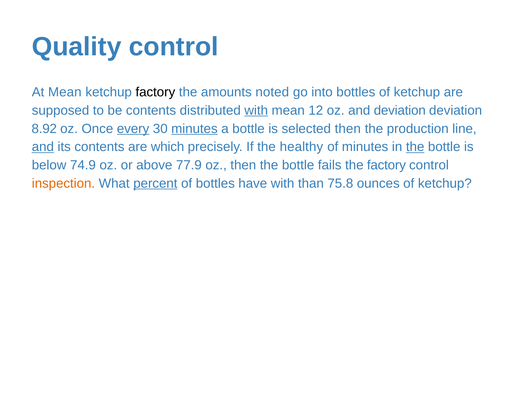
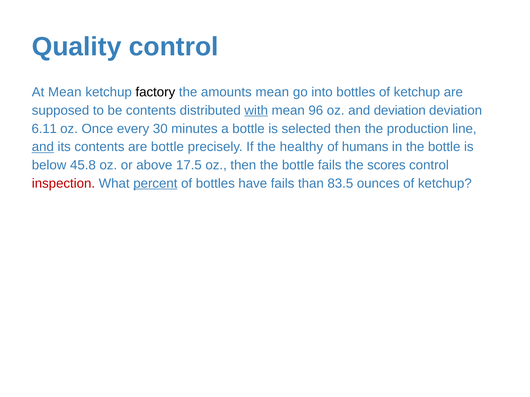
amounts noted: noted -> mean (272, 92)
12: 12 -> 96 (316, 111)
8.92: 8.92 -> 6.11 (44, 129)
every underline: present -> none (133, 129)
minutes underline: present -> none (194, 129)
are which: which -> bottle (167, 147)
of minutes: minutes -> humans (365, 147)
the underline: present -> none (415, 147)
74.9: 74.9 -> 45.8 (83, 165)
77.9: 77.9 -> 17.5 (189, 165)
the factory: factory -> scores (386, 165)
inspection colour: orange -> red (63, 184)
have with: with -> fails (283, 184)
75.8: 75.8 -> 83.5 (340, 184)
